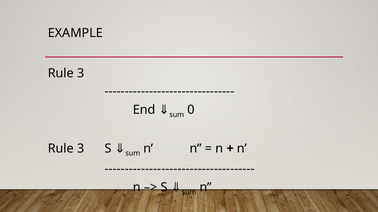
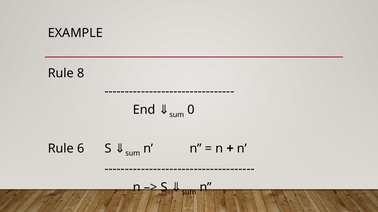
3: 3 -> 8 (81, 73)
3: 3 -> 6 (81, 149)
